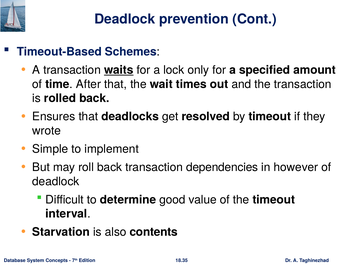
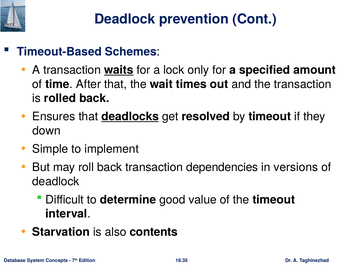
deadlocks underline: none -> present (130, 116)
wrote: wrote -> down (47, 131)
however: however -> versions (296, 167)
